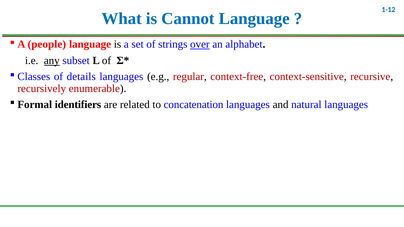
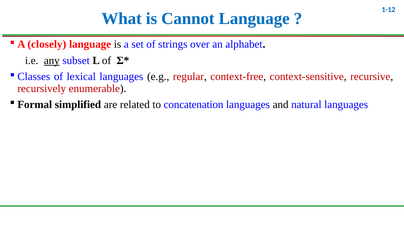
people: people -> closely (47, 44)
over underline: present -> none (200, 44)
details: details -> lexical (81, 77)
identifiers: identifiers -> simplified (78, 105)
